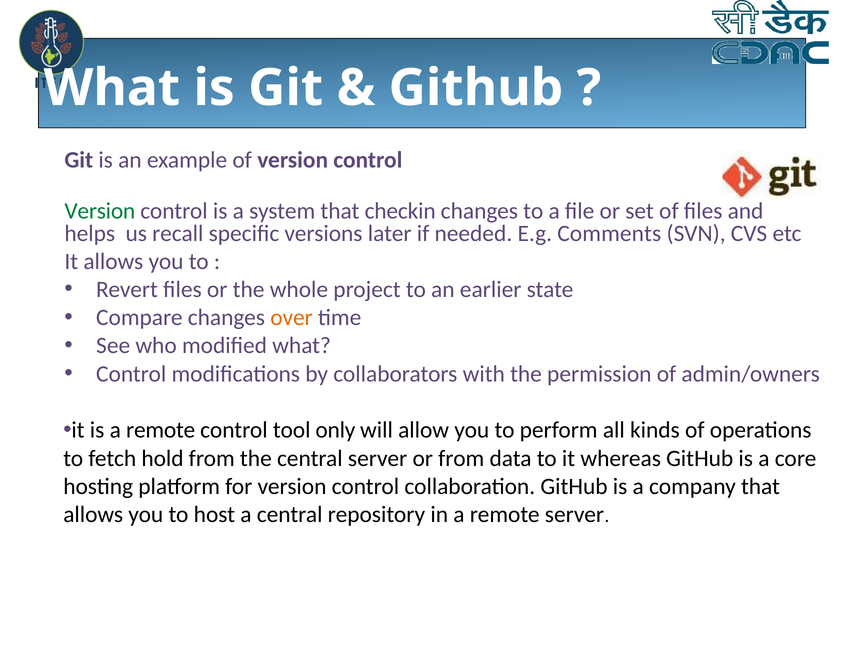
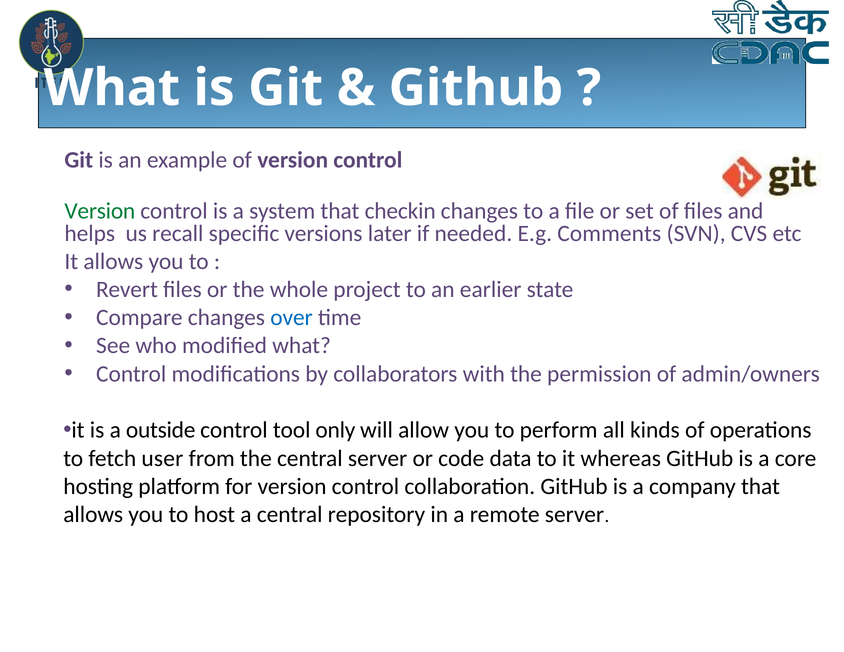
over colour: orange -> blue (292, 318)
is a remote: remote -> outside (161, 430)
hold: hold -> user (162, 458)
or from: from -> code (461, 458)
